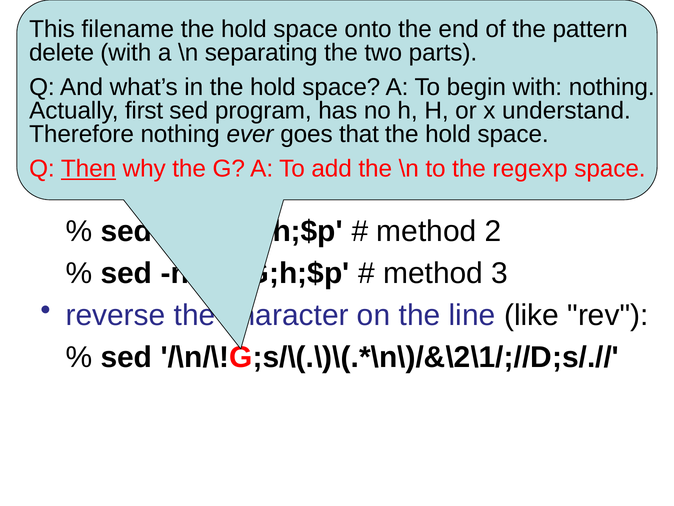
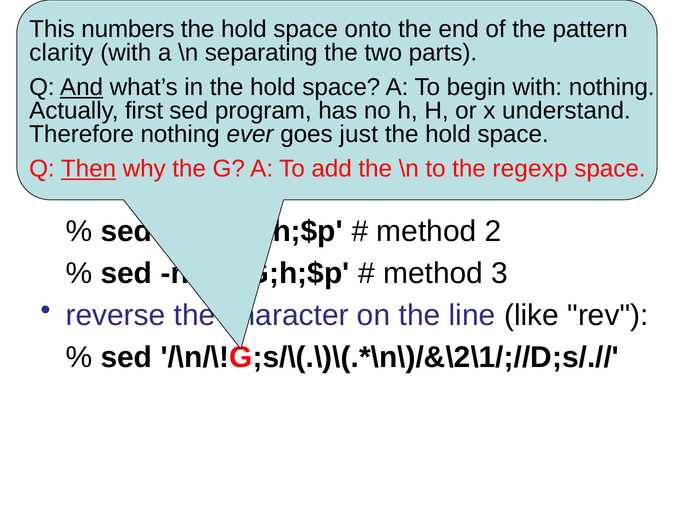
filename: filename -> numbers (128, 29)
delete: delete -> clarity (61, 53)
And underline: none -> present (82, 87)
that: that -> just (359, 134)
